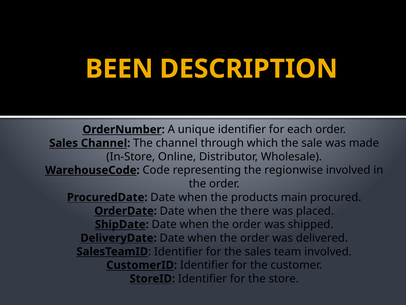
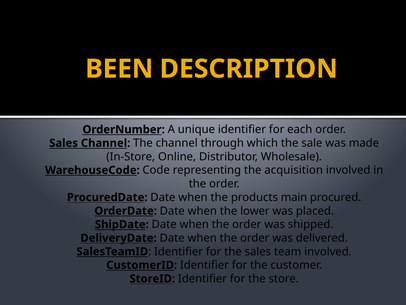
regionwise: regionwise -> acquisition (294, 170)
there: there -> lower (255, 211)
